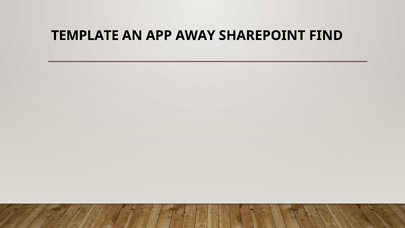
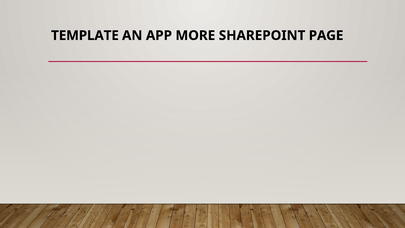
AWAY: AWAY -> MORE (195, 35)
FIND: FIND -> PAGE (326, 35)
